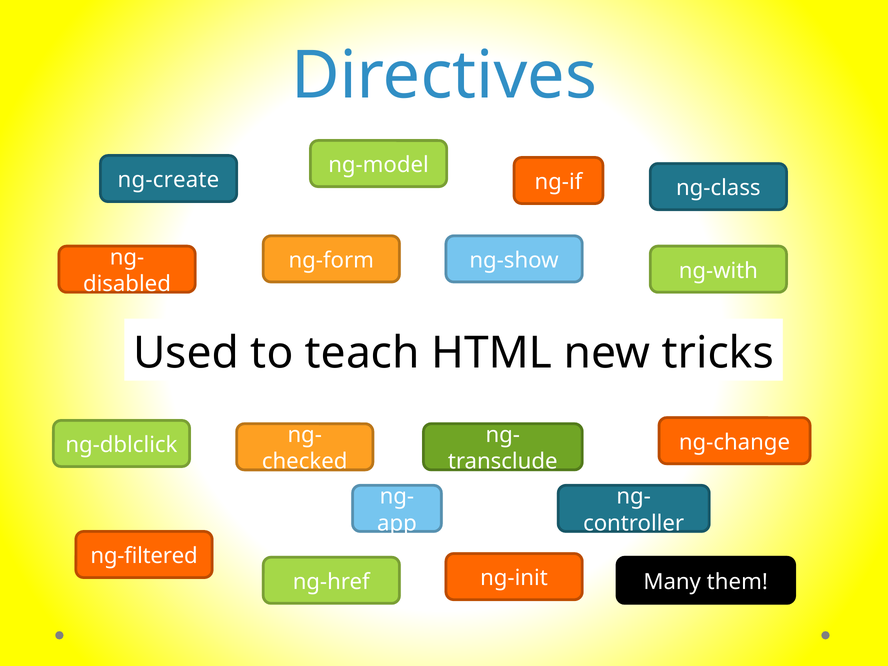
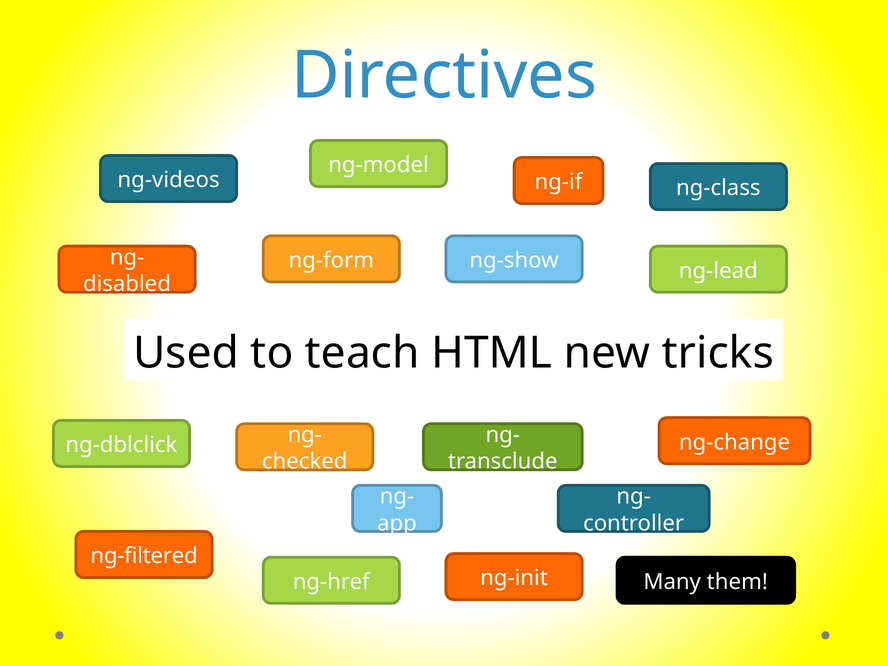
ng-create: ng-create -> ng-videos (169, 180)
ng-with: ng-with -> ng-lead (718, 271)
